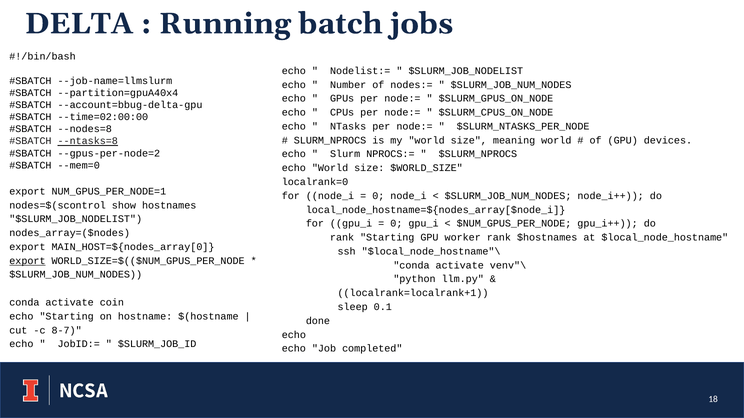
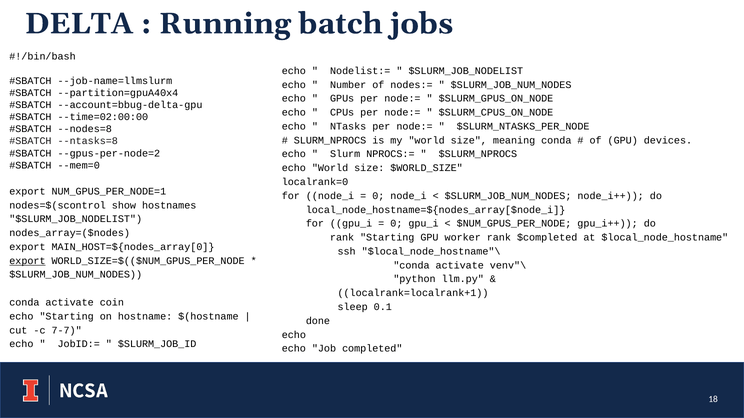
meaning world: world -> conda (556, 140)
--ntasks=8 underline: present -> none (88, 141)
$hostnames: $hostnames -> $completed (547, 238)
8-7: 8-7 -> 7-7 (67, 331)
